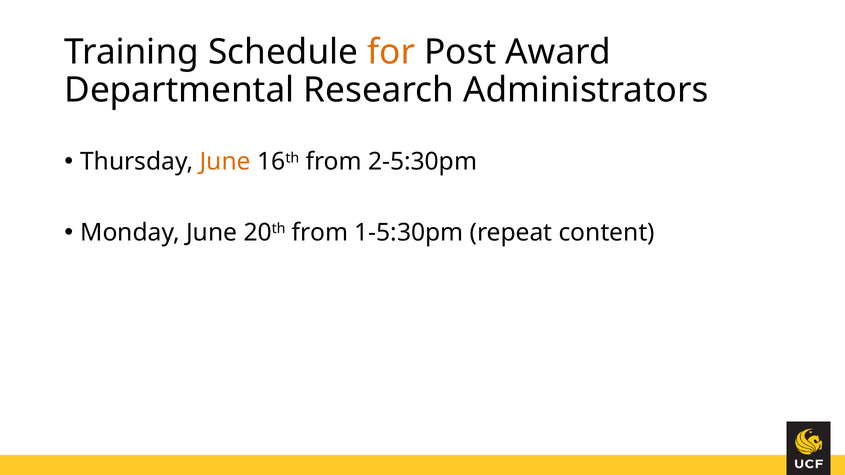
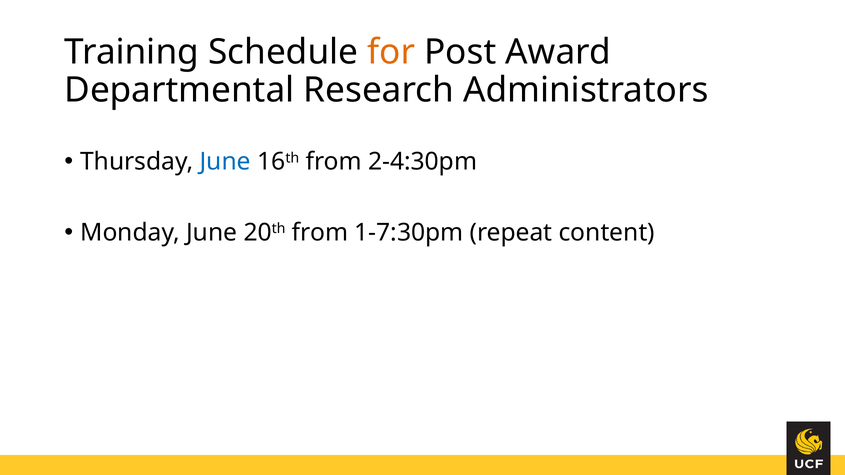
June colour: orange -> blue (225, 162)
2-5:30pm: 2-5:30pm -> 2-4:30pm (423, 162)
1-5:30pm: 1-5:30pm -> 1-7:30pm (409, 233)
